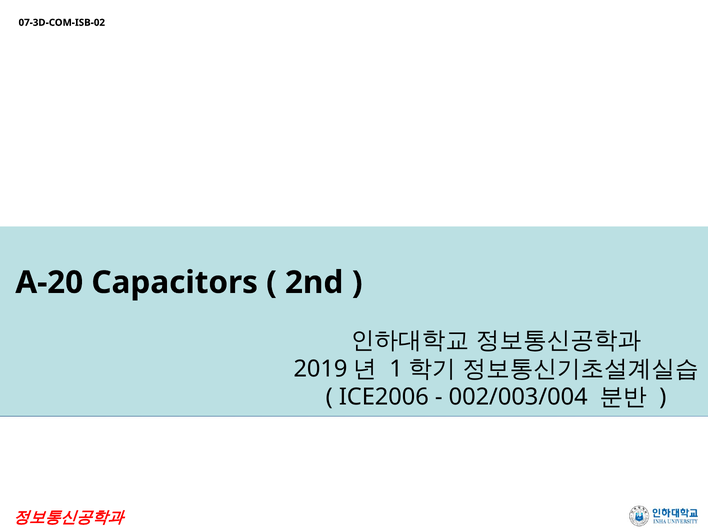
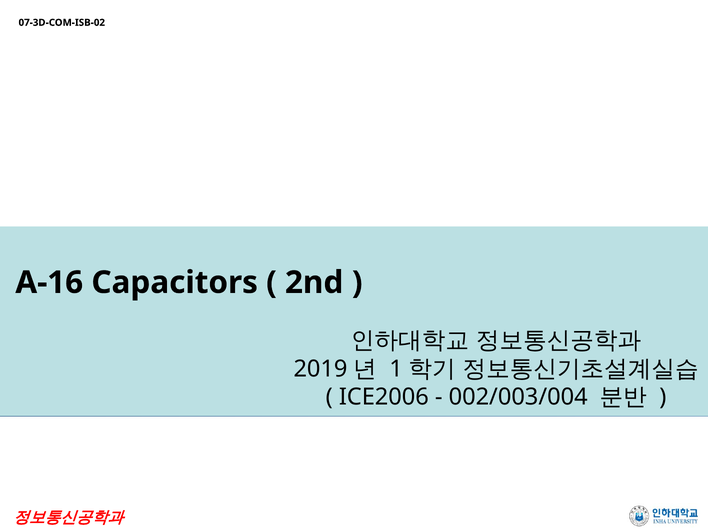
A-20: A-20 -> A-16 (49, 283)
